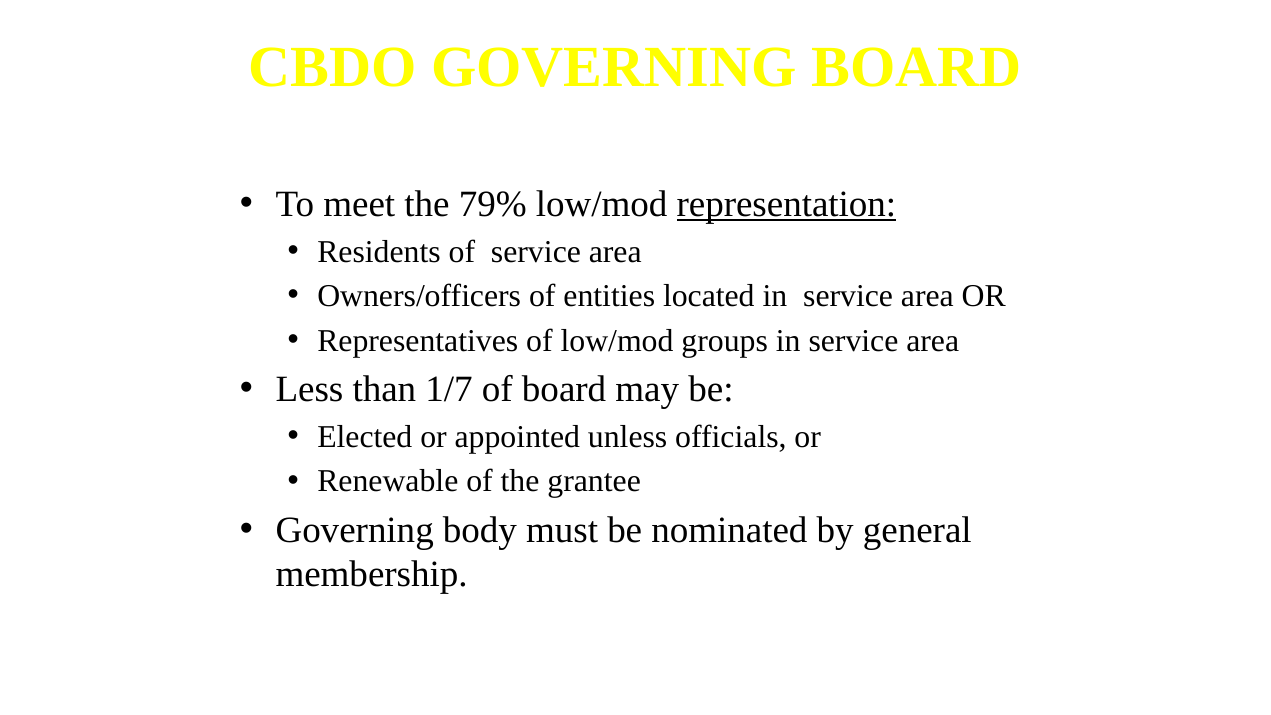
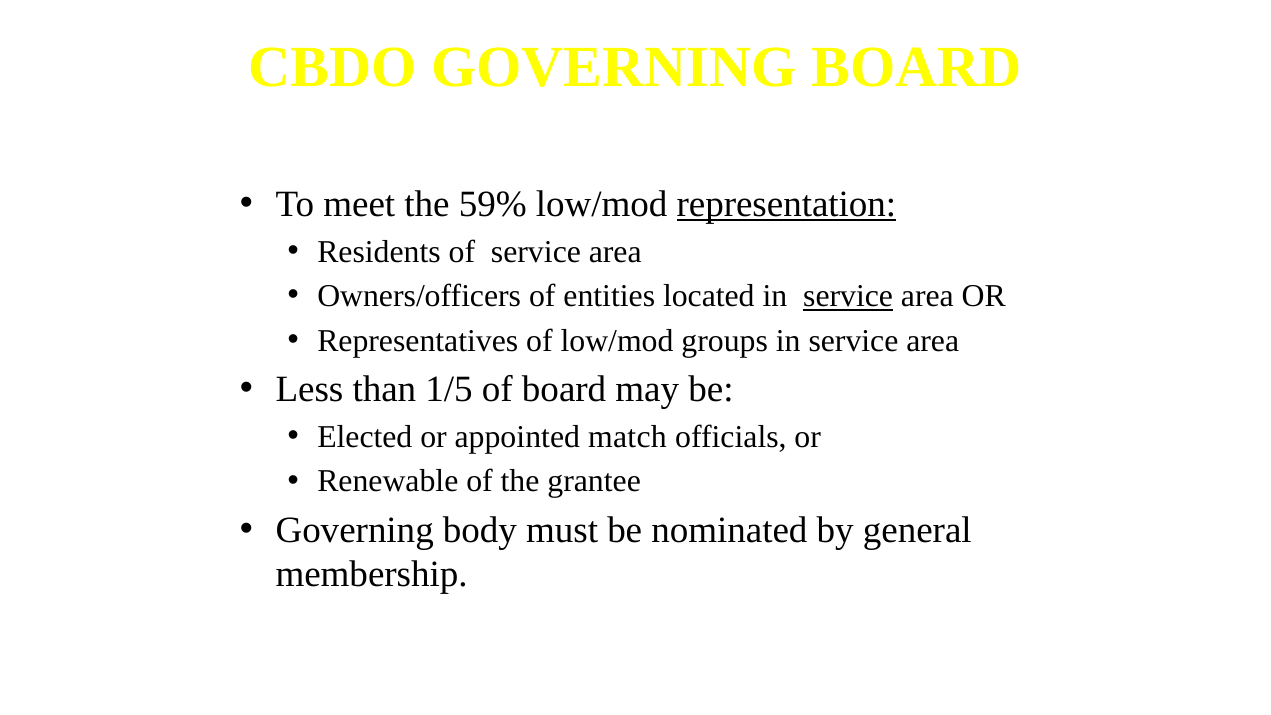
79%: 79% -> 59% (493, 204)
service underline: none -> present (848, 296)
1/7: 1/7 -> 1/5 (449, 390)
unless: unless -> match (627, 437)
